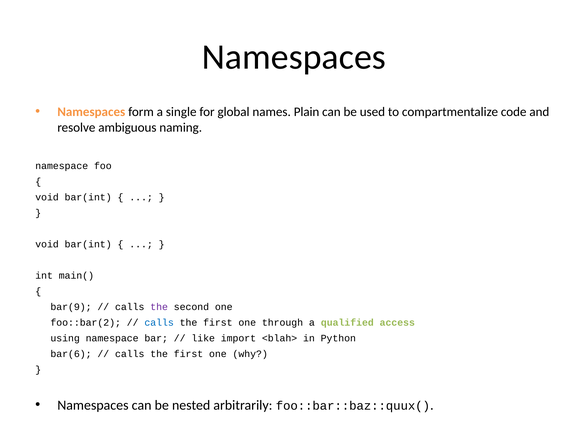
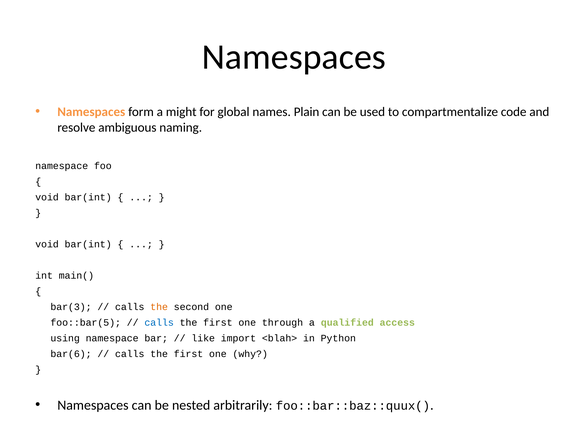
single: single -> might (181, 112)
bar(9: bar(9 -> bar(3 (71, 307)
the colour: purple -> orange (159, 307)
foo::bar(2: foo::bar(2 -> foo::bar(5 (86, 323)
